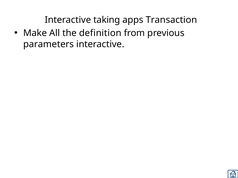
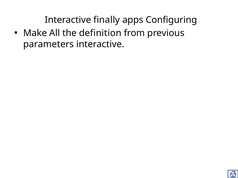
taking: taking -> finally (107, 20)
Transaction: Transaction -> Configuring (171, 20)
